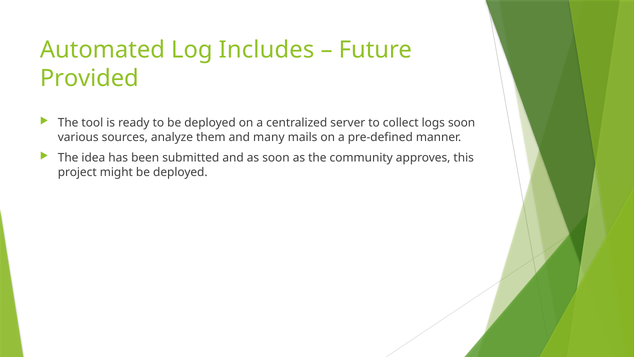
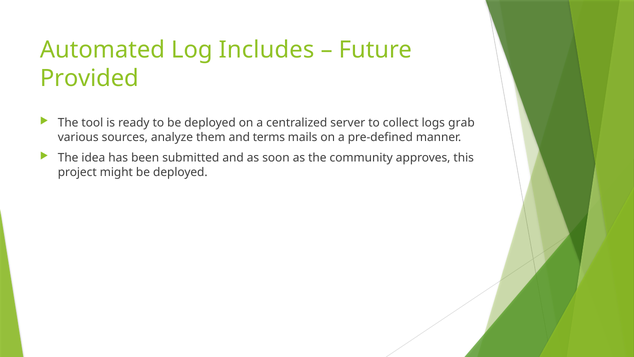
logs soon: soon -> grab (461, 123)
many: many -> terms (269, 137)
